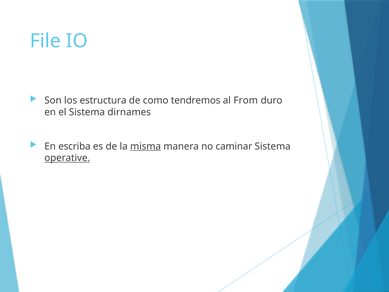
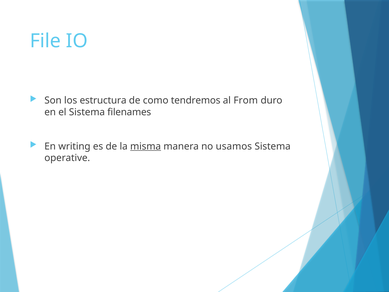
dirnames: dirnames -> filenames (129, 112)
escriba: escriba -> writing (74, 146)
caminar: caminar -> usamos (234, 146)
operative underline: present -> none (67, 158)
